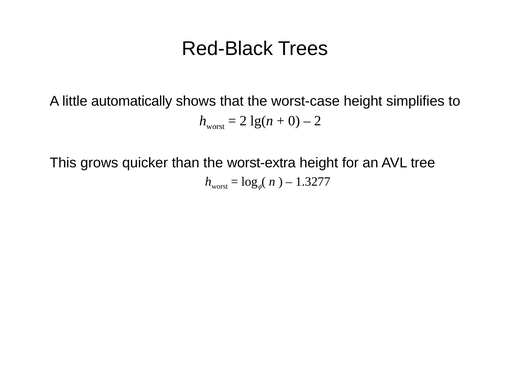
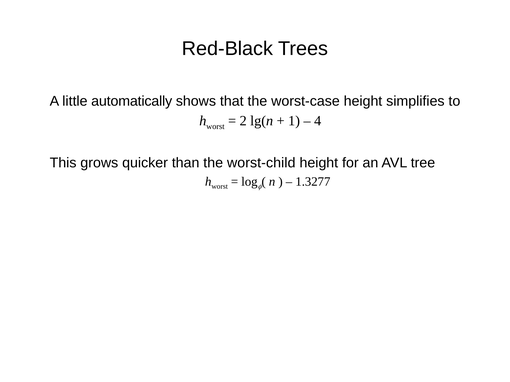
0: 0 -> 1 (294, 121)
2: 2 -> 4 (318, 121)
worst-extra: worst-extra -> worst-child (261, 163)
